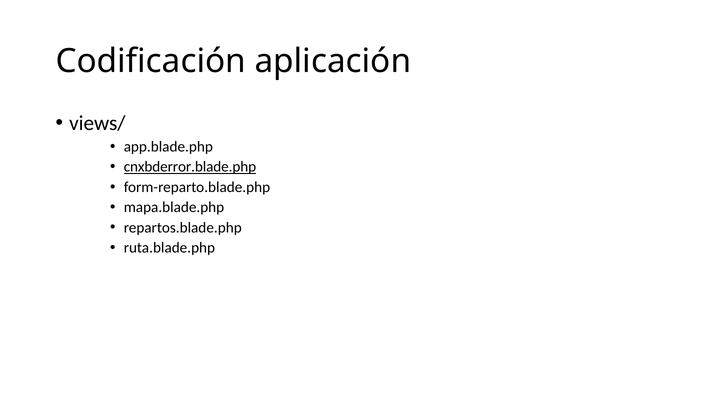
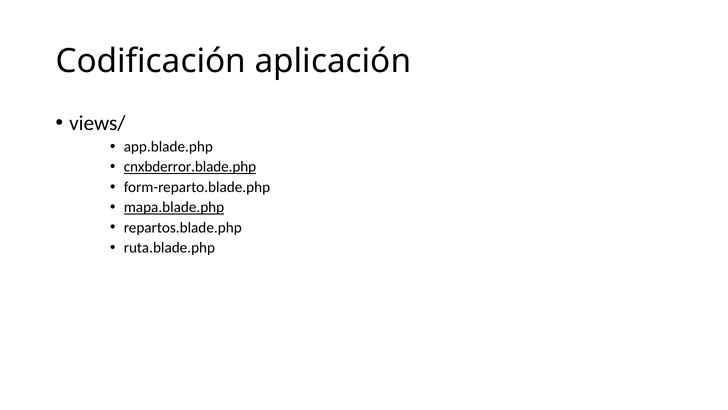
mapa.blade.php underline: none -> present (174, 207)
